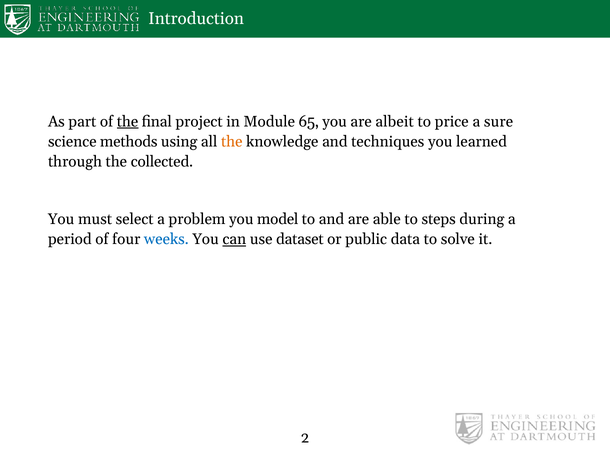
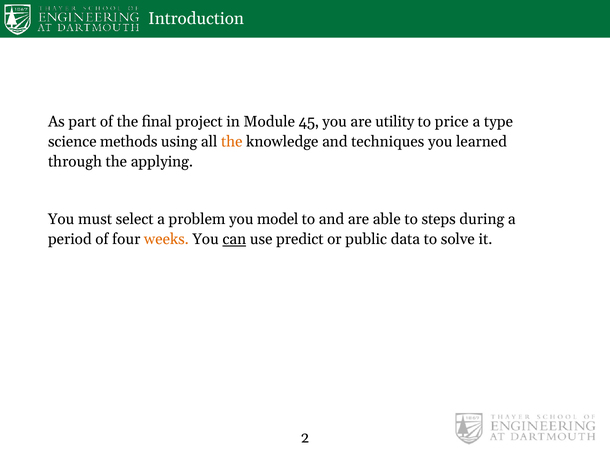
the underline: present -> none (128, 121)
65: 65 -> 45 (309, 121)
albeit: albeit -> utility (395, 121)
sure: sure -> type (498, 121)
collected: collected -> applying (162, 162)
weeks colour: blue -> orange (166, 239)
dataset: dataset -> predict (300, 239)
